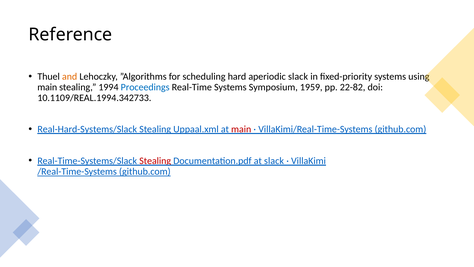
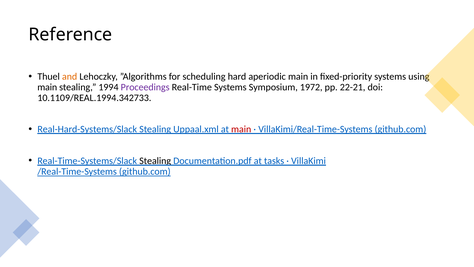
aperiodic slack: slack -> main (298, 76)
Proceedings colour: blue -> purple (145, 87)
1959: 1959 -> 1972 (311, 87)
22-82: 22-82 -> 22-21 (353, 87)
Stealing colour: red -> black (155, 161)
at slack: slack -> tasks (274, 161)
